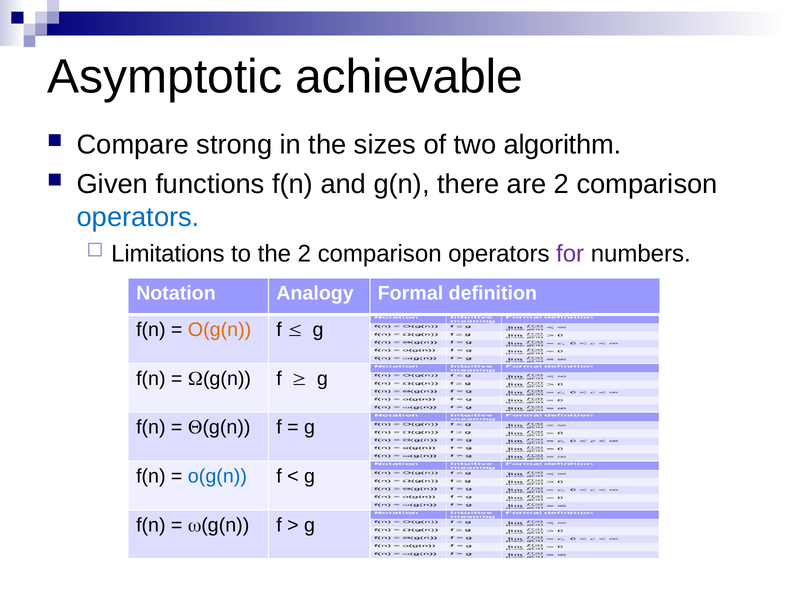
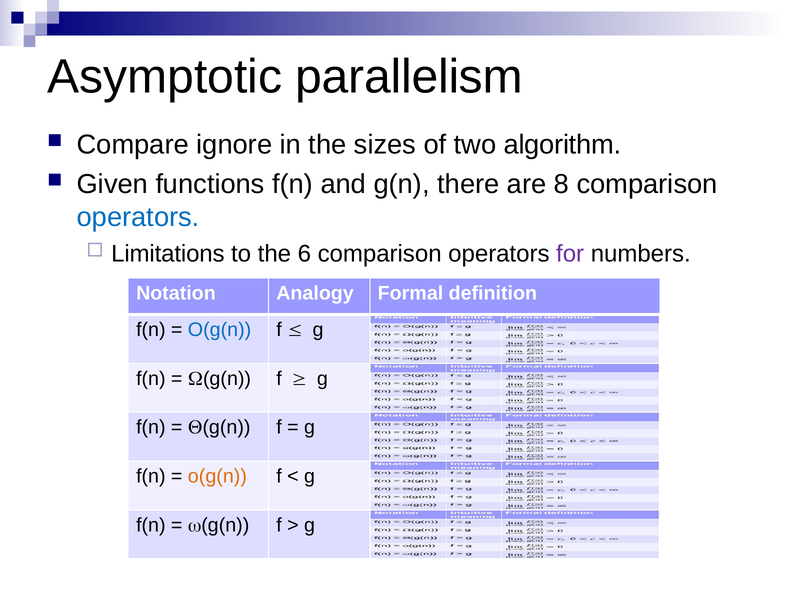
achievable: achievable -> parallelism (409, 77)
strong: strong -> ignore (234, 144)
are 2: 2 -> 8 (561, 184)
the 2: 2 -> 6 (304, 254)
O(g(n colour: orange -> blue (220, 329)
o(g(n colour: blue -> orange (217, 476)
